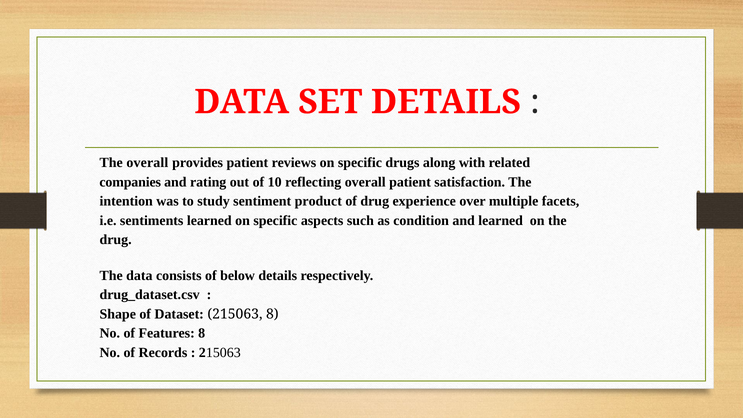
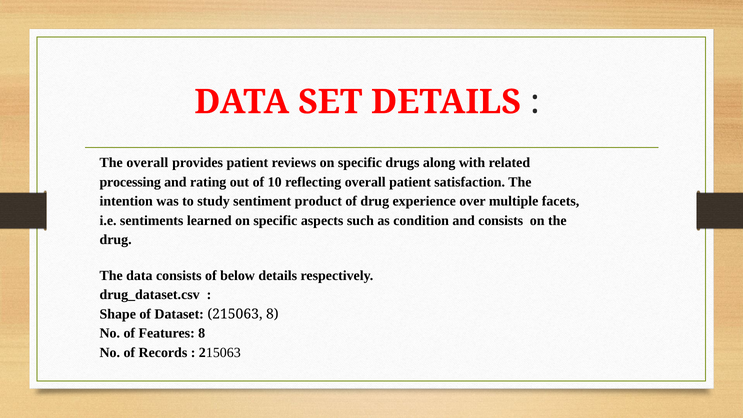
companies: companies -> processing (130, 182)
and learned: learned -> consists (501, 220)
